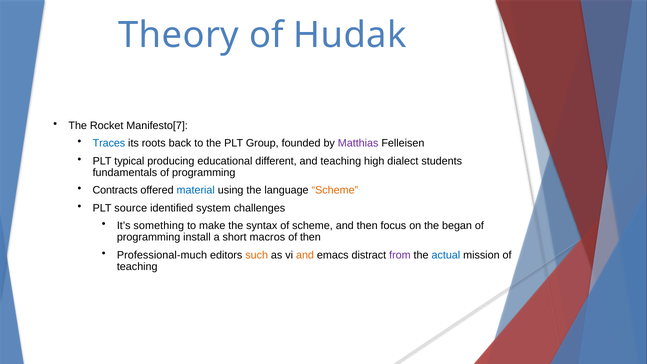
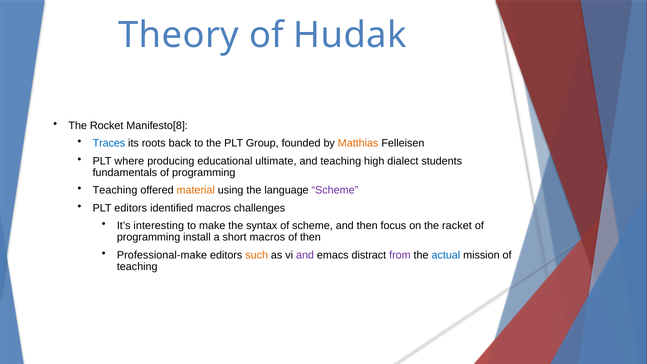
Manifesto[7: Manifesto[7 -> Manifesto[8 (157, 126)
Matthias colour: purple -> orange (358, 143)
typical: typical -> where (129, 161)
different: different -> ultimate (276, 161)
Contracts: Contracts -> Teaching (115, 190)
material colour: blue -> orange (196, 190)
Scheme colour: orange -> purple (335, 190)
PLT source: source -> editors (131, 208)
identified system: system -> macros (214, 208)
something: something -> interesting (159, 226)
began: began -> racket (457, 226)
Professional-much: Professional-much -> Professional-make (162, 255)
and colour: orange -> purple (305, 255)
